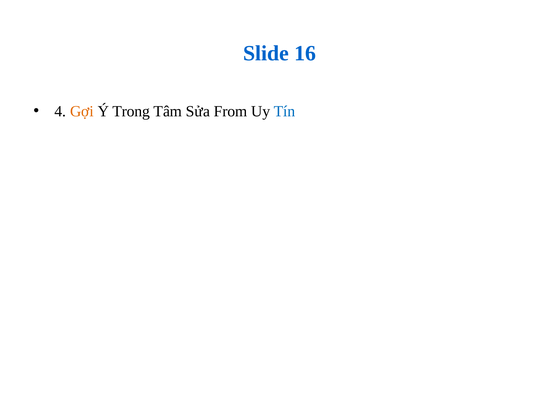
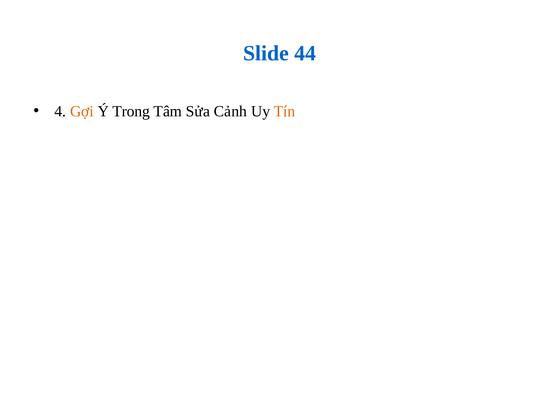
16: 16 -> 44 (305, 53)
From: From -> Cảnh (230, 111)
Tín colour: blue -> orange (285, 111)
